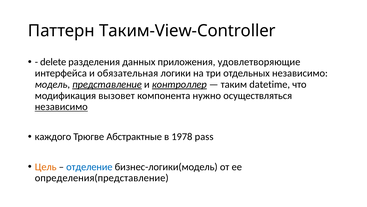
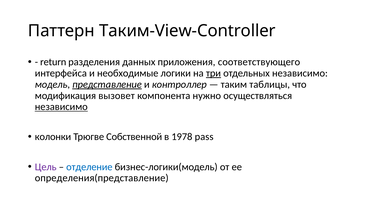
delete: delete -> return (53, 62)
удовлетворяющие: удовлетворяющие -> соответствующего (259, 62)
обязательная: обязательная -> необходимые (128, 73)
три underline: none -> present (213, 73)
контроллер underline: present -> none (179, 84)
datetime: datetime -> таблицы (270, 84)
каждого: каждого -> колонки (53, 136)
Абстрактные: Абстрактные -> Собственной (134, 136)
Цель colour: orange -> purple (46, 166)
